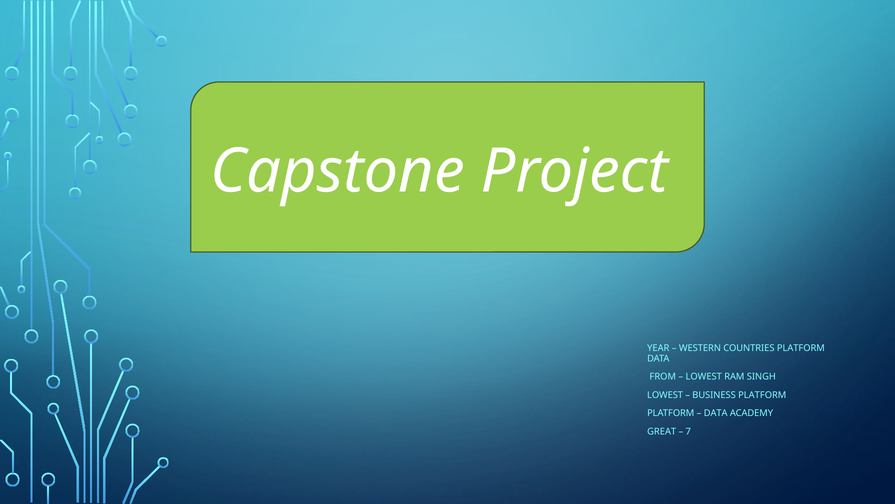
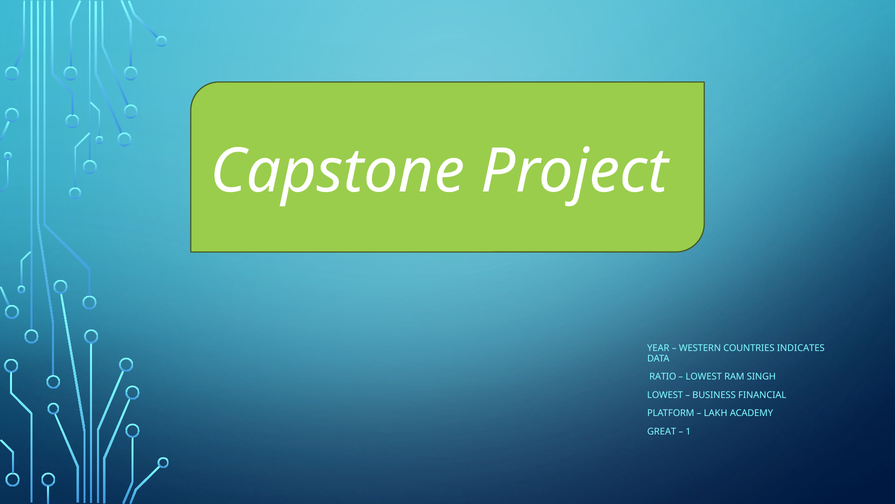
COUNTRIES PLATFORM: PLATFORM -> INDICATES (801, 348)
FROM: FROM -> RATIO (663, 376)
BUSINESS PLATFORM: PLATFORM -> FINANCIAL (762, 395)
DATA: DATA -> LAKH (716, 413)
7: 7 -> 1 (688, 431)
